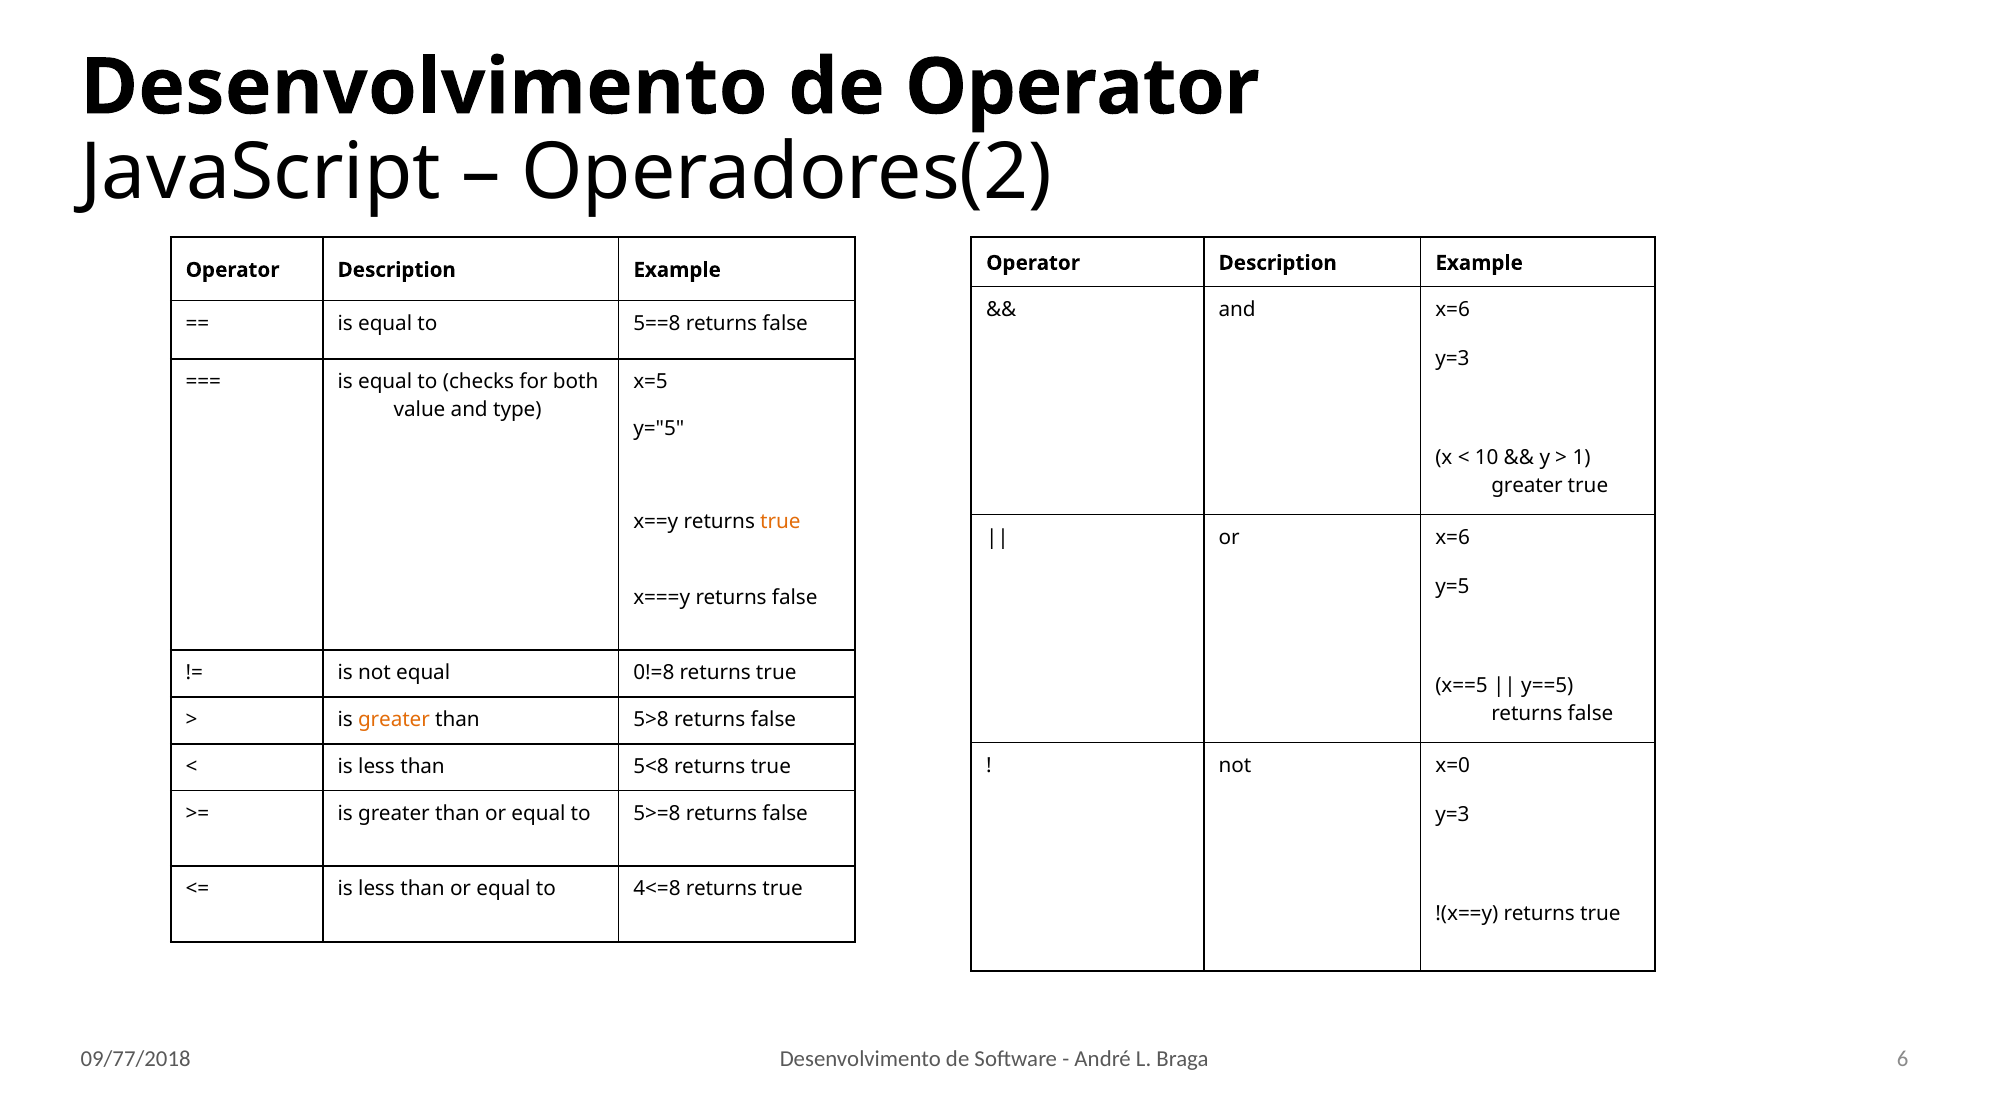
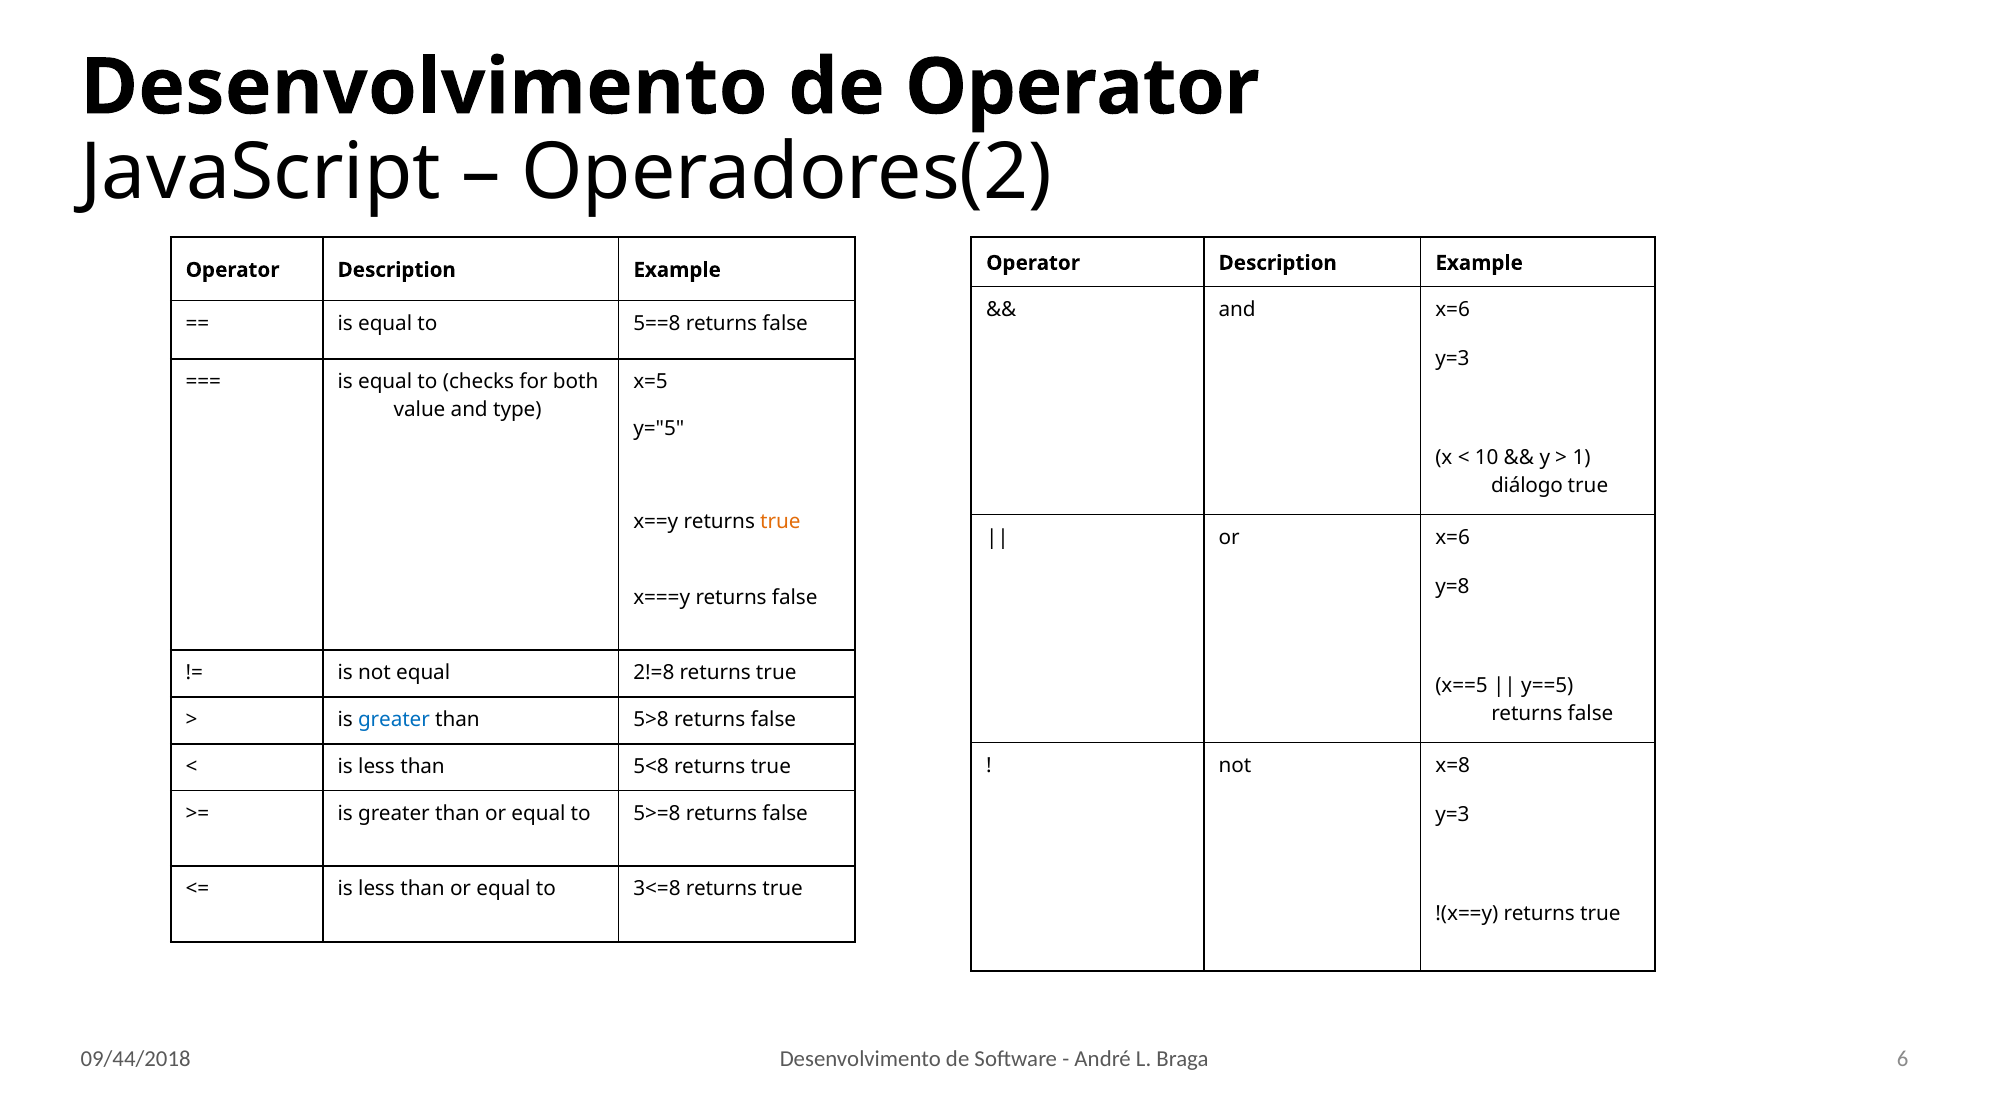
greater: greater -> diálogo (1527, 485)
y=5: y=5 -> y=8 (1452, 587)
0!=8: 0!=8 -> 2!=8 (654, 673)
greater colour: orange -> blue (394, 720)
x=0: x=0 -> x=8 (1453, 765)
4<=8: 4<=8 -> 3<=8 (657, 889)
09/77/2018: 09/77/2018 -> 09/44/2018 (136, 1059)
